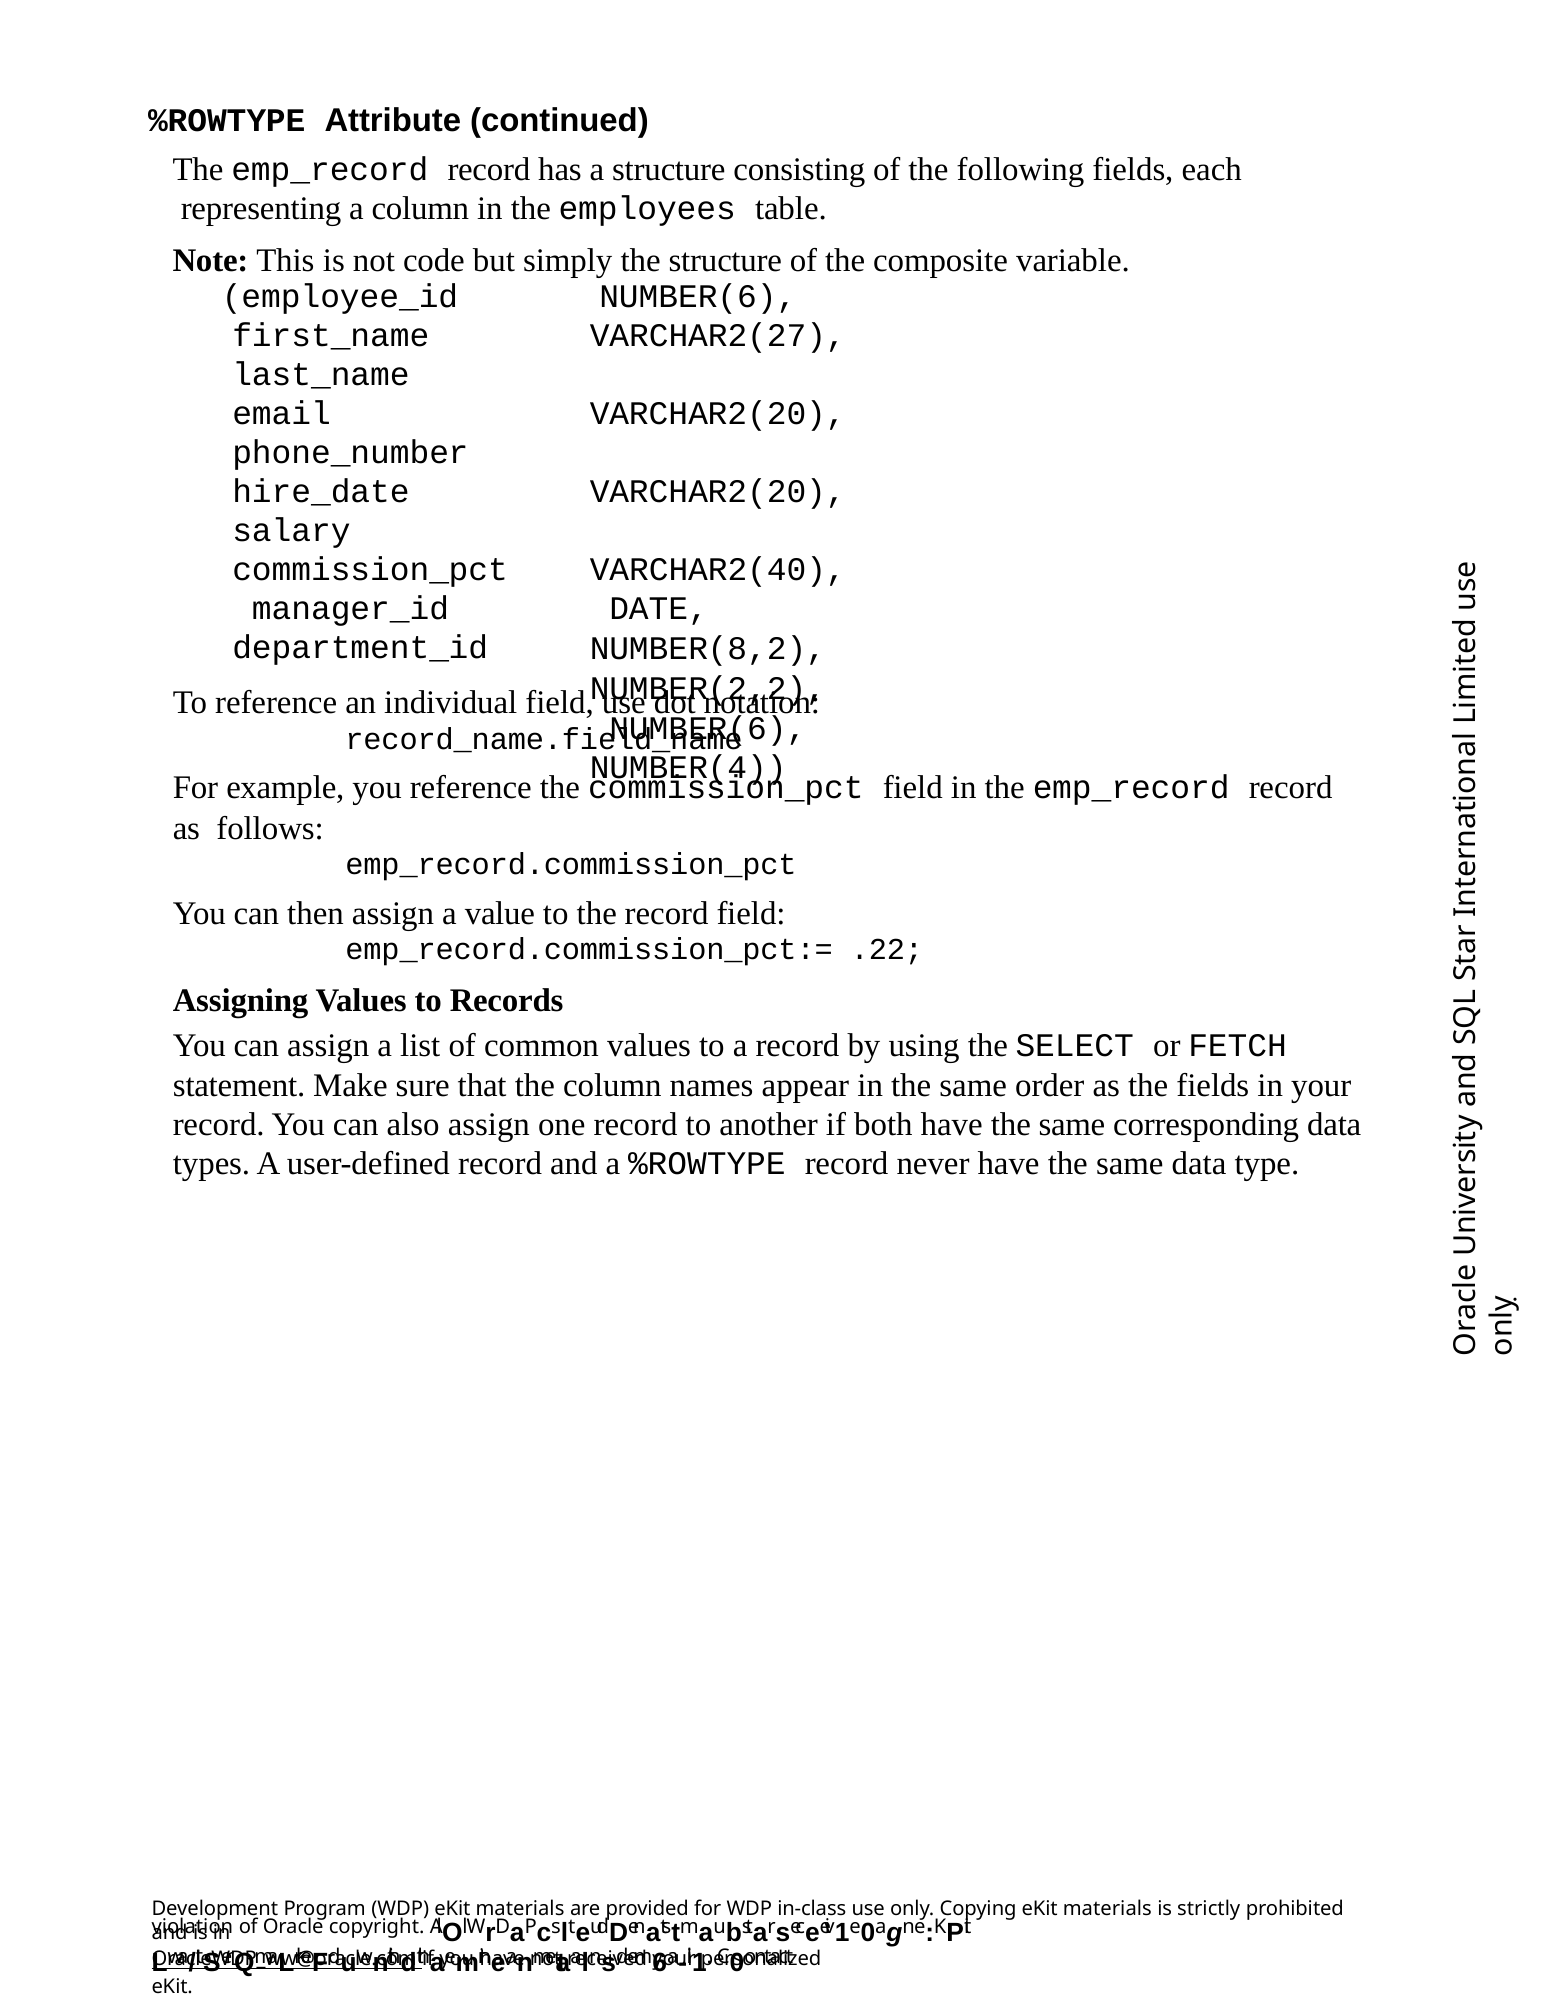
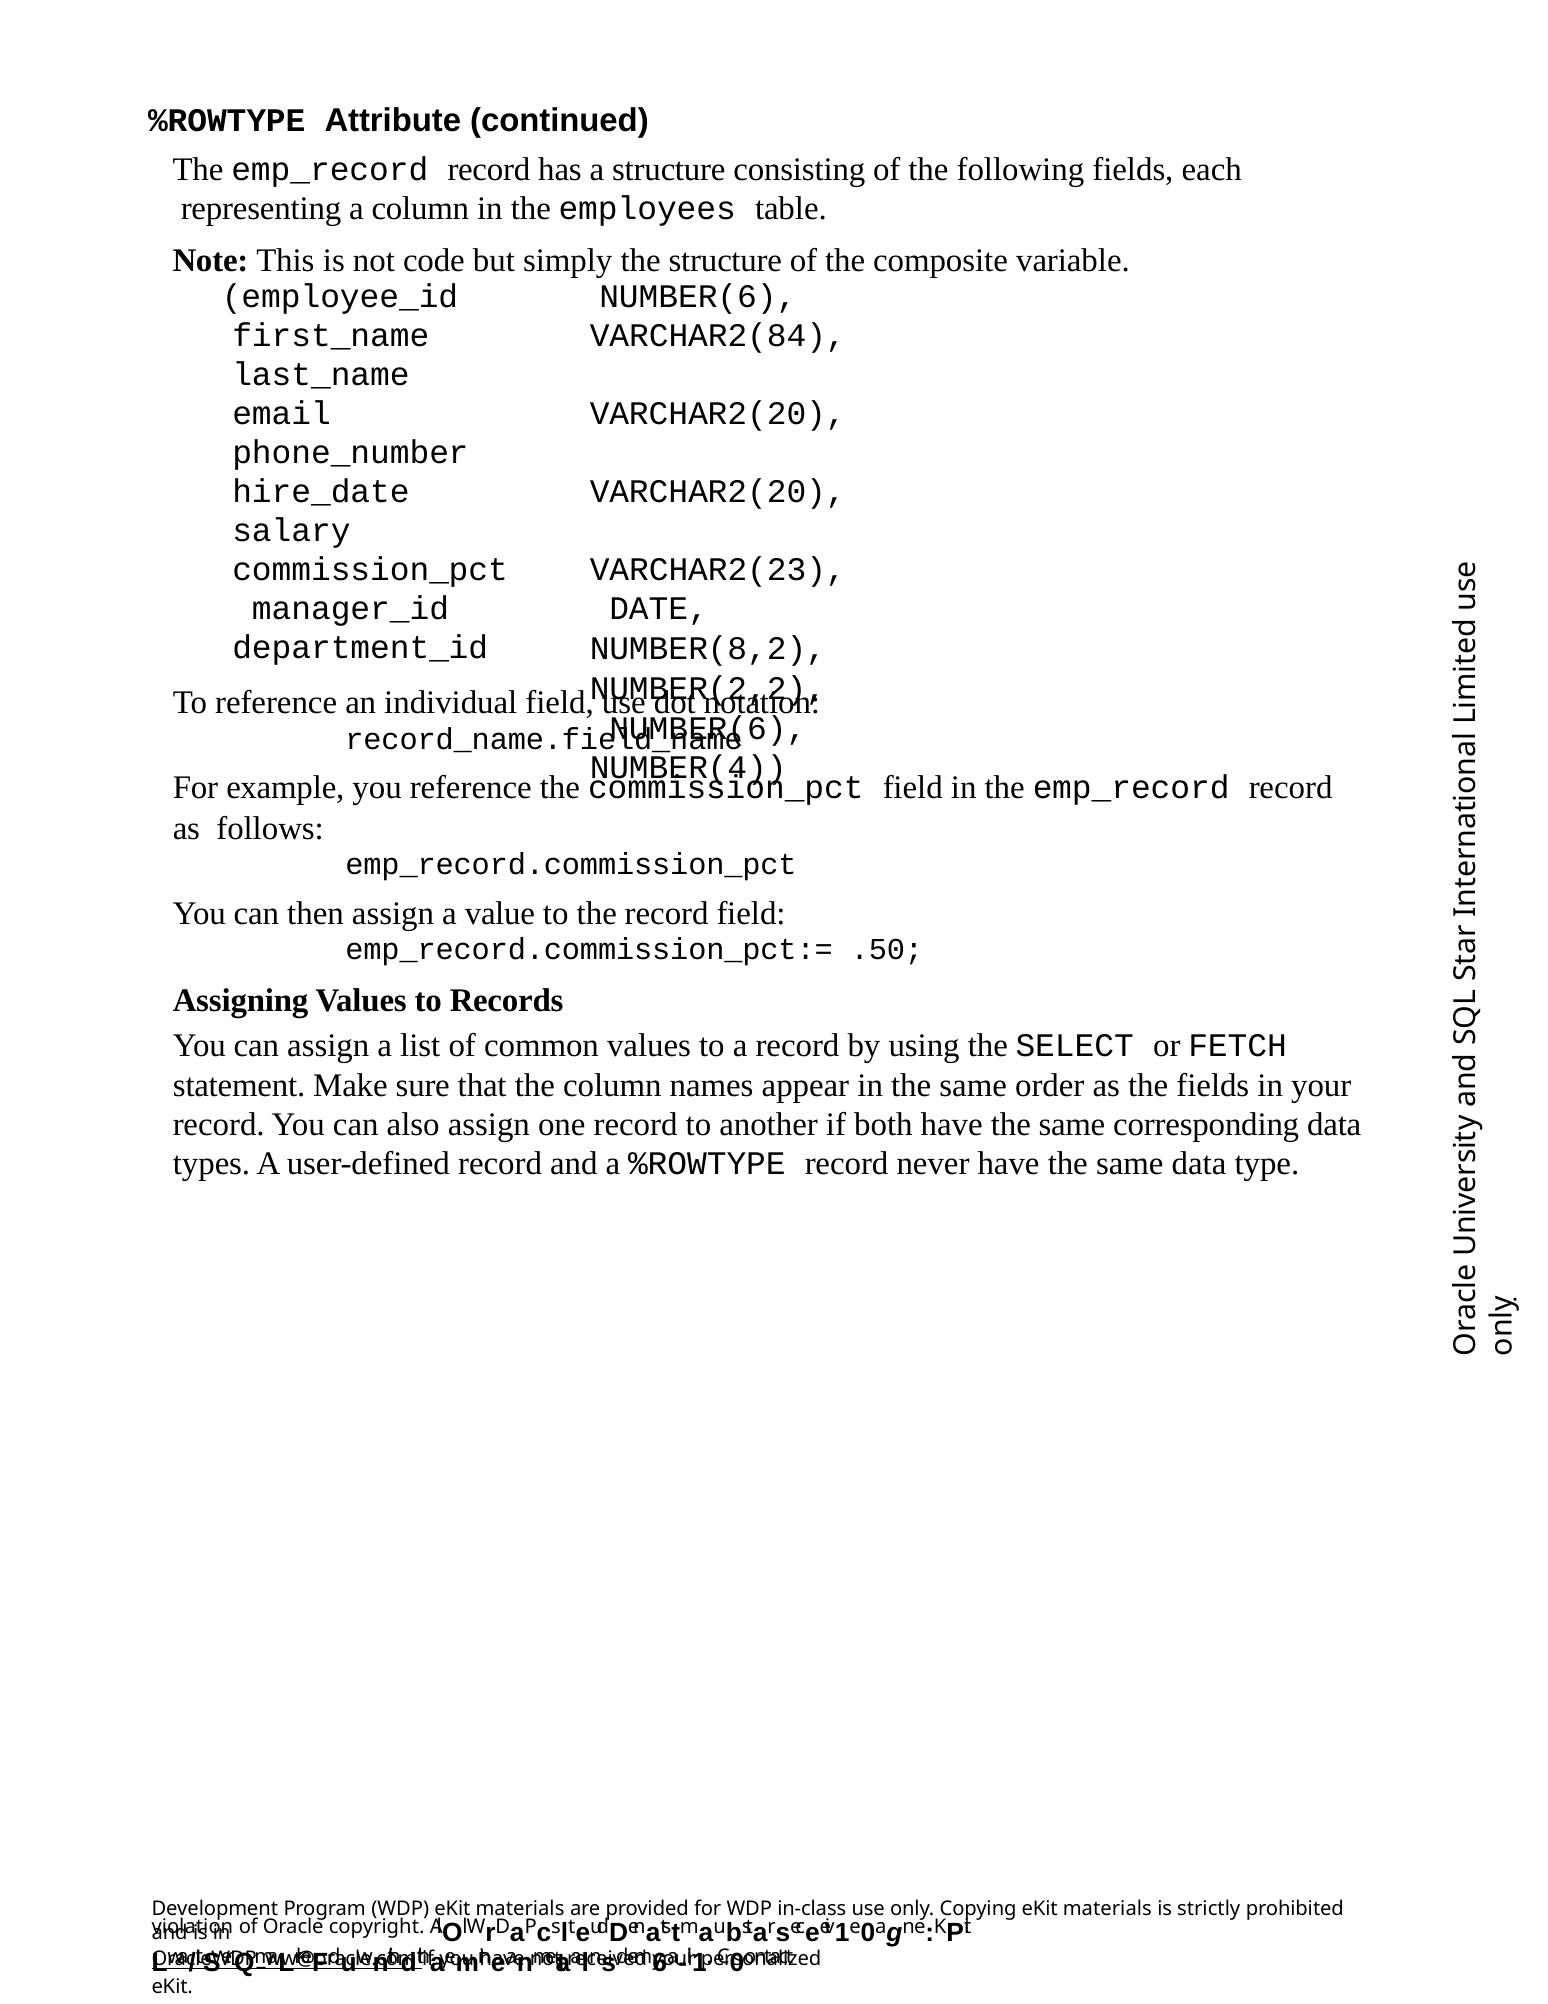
VARCHAR2(27: VARCHAR2(27 -> VARCHAR2(84 (718, 335)
VARCHAR2(40: VARCHAR2(40 -> VARCHAR2(23 (718, 570)
.22: .22 -> .50 (887, 950)
